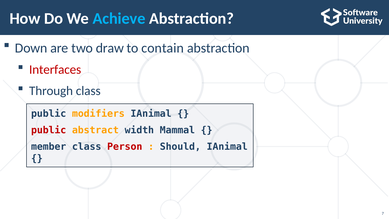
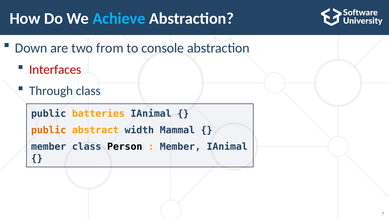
draw: draw -> from (110, 48)
contain: contain -> console (163, 48)
modifiers: modifiers -> batteries (98, 114)
public colour: red -> orange (49, 130)
Person colour: red -> black (125, 147)
Should: Should -> Member (180, 147)
